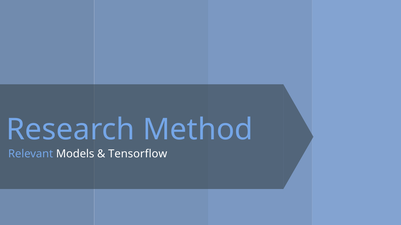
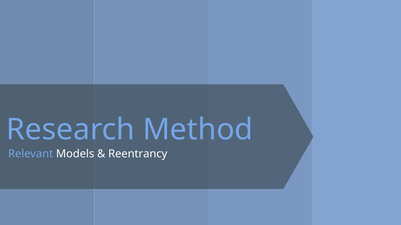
Tensorflow: Tensorflow -> Reentrancy (138, 154)
